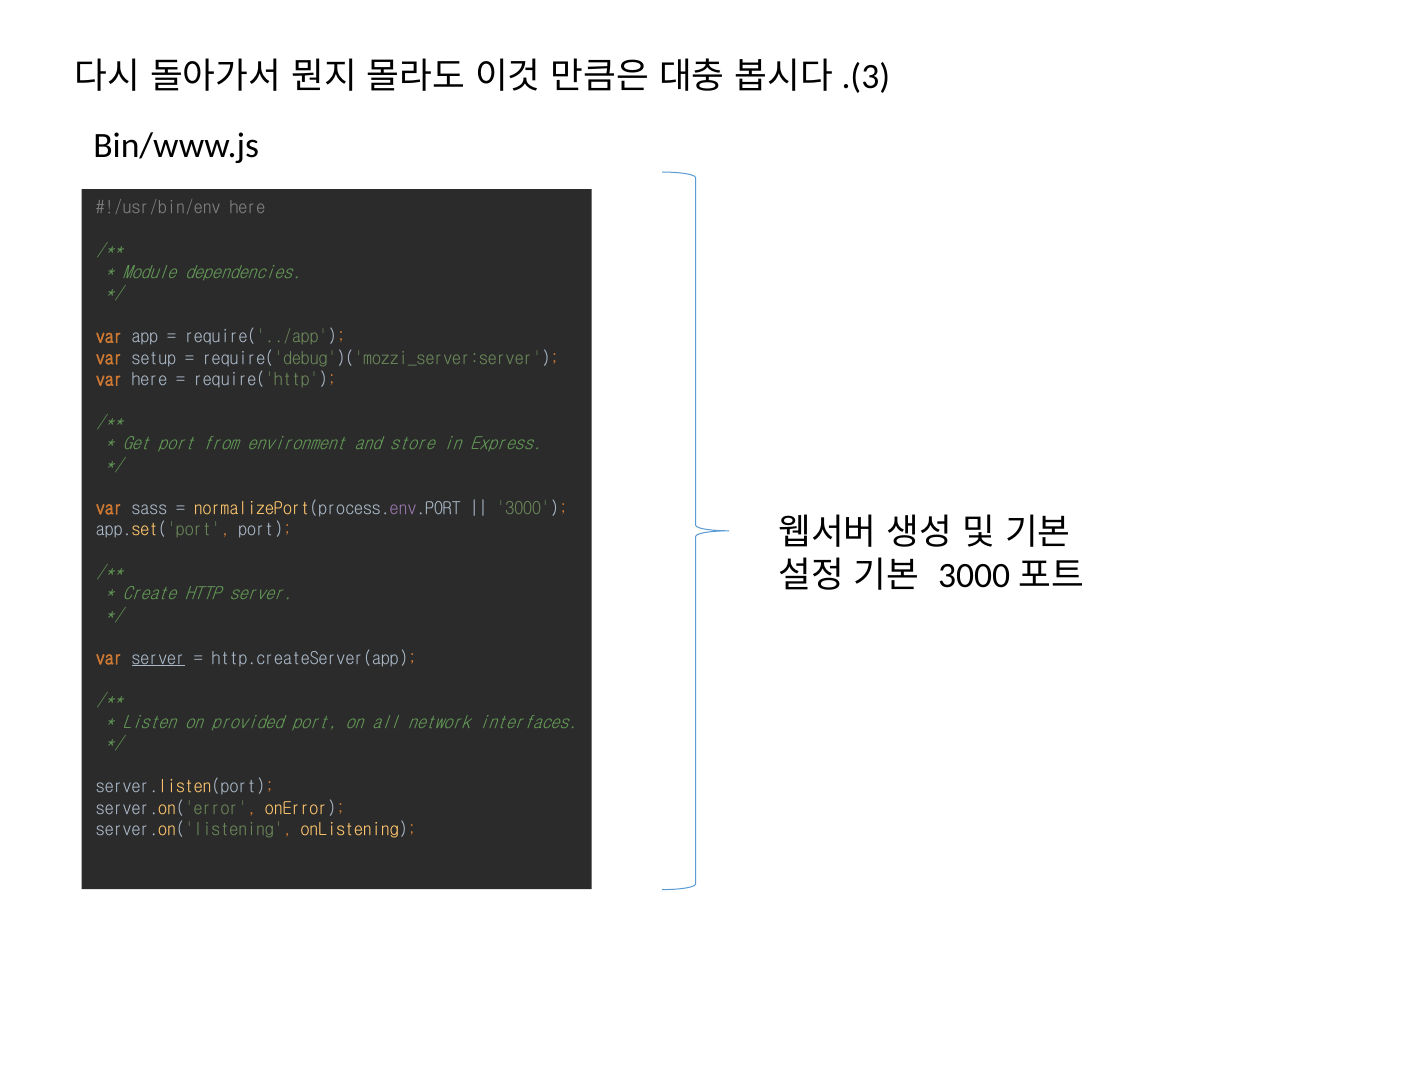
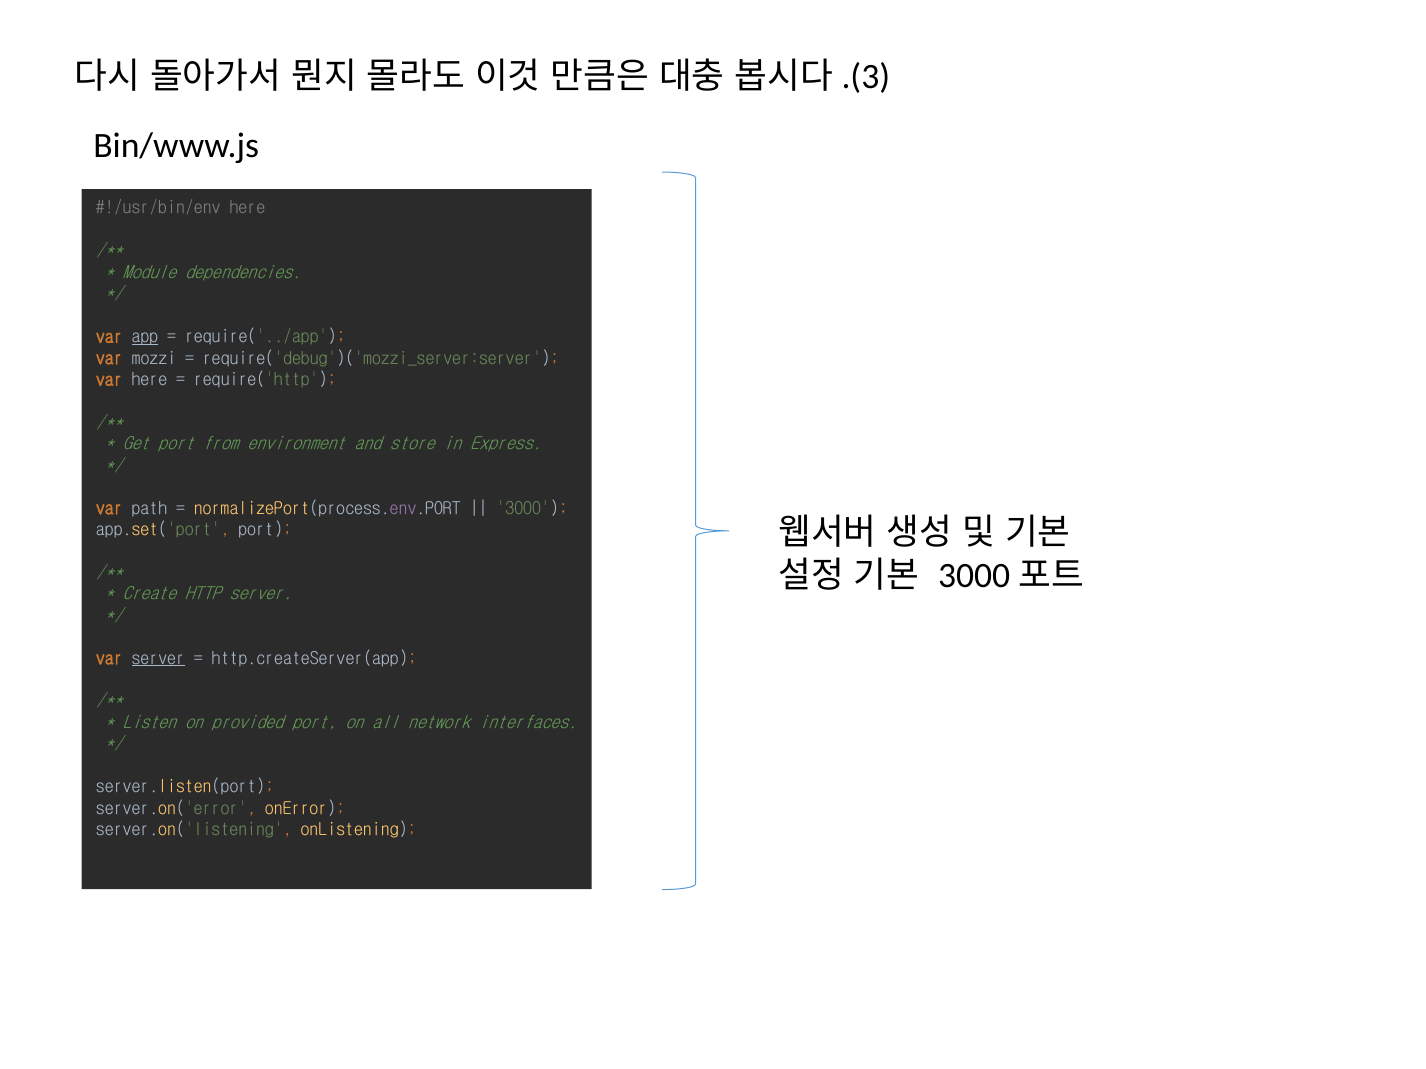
app underline: none -> present (145, 337)
setup: setup -> mozzi (154, 358)
sass: sass -> path (149, 508)
